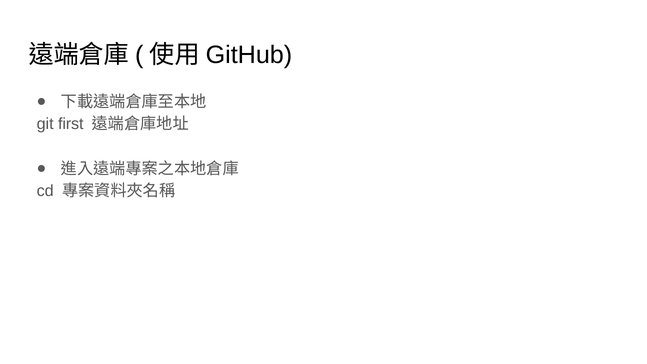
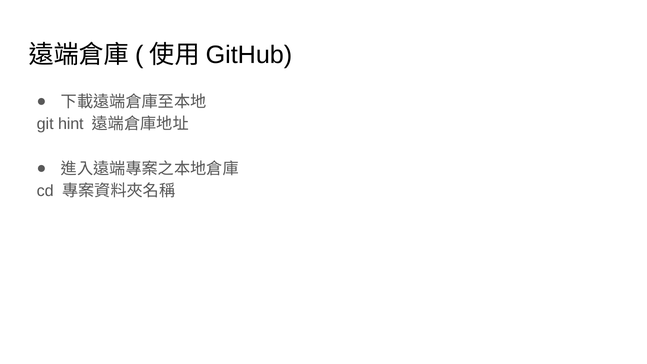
first: first -> hint (71, 124)
